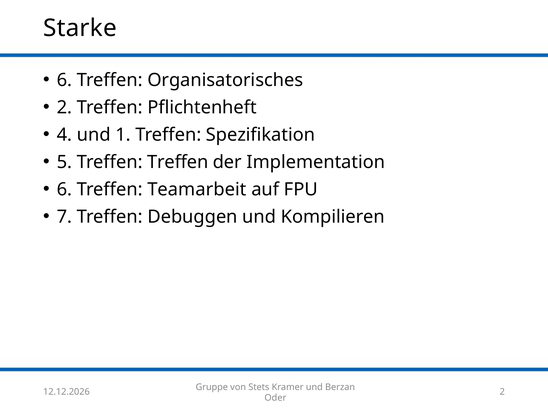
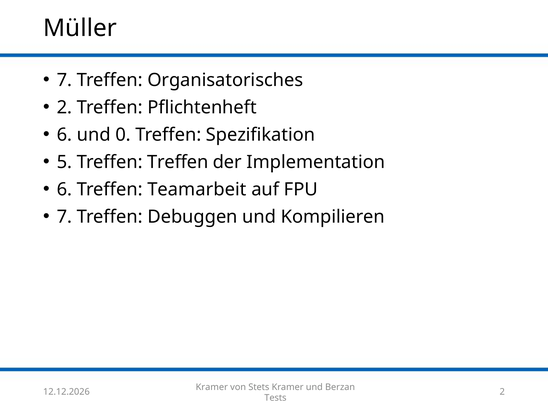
Starke: Starke -> Müller (80, 28)
6: 6 -> 7 (65, 80)
4: 4 -> 6 (65, 135)
1: 1 -> 0 (123, 135)
Gruppe: Gruppe -> Kramer (212, 387)
Oder: Oder -> Tests (275, 398)
